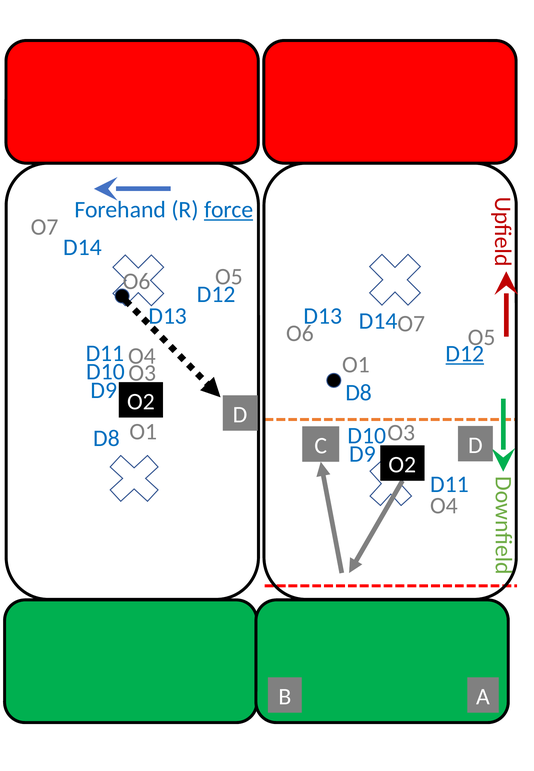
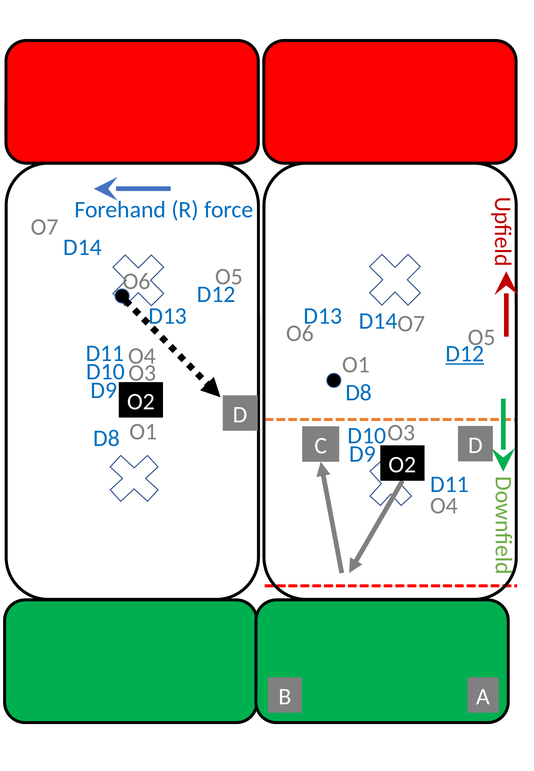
force underline: present -> none (229, 210)
